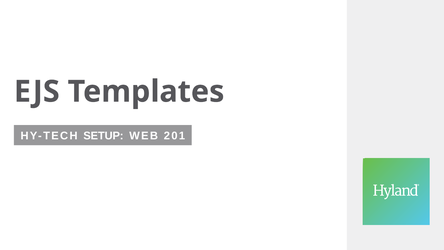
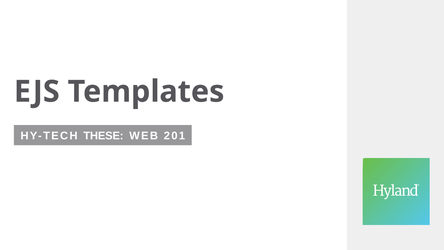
SETUP: SETUP -> THESE (103, 136)
